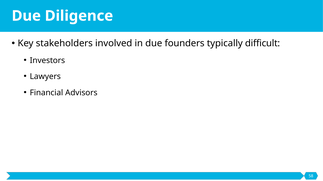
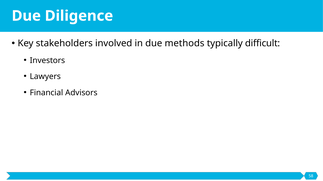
founders: founders -> methods (185, 43)
